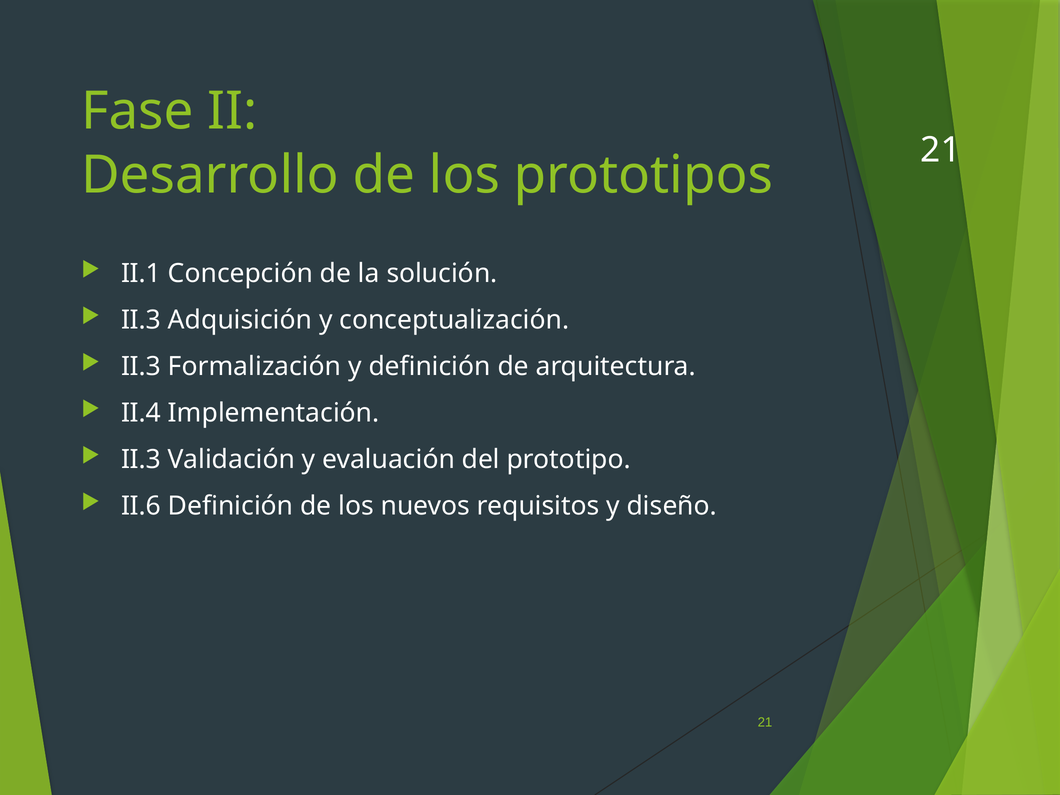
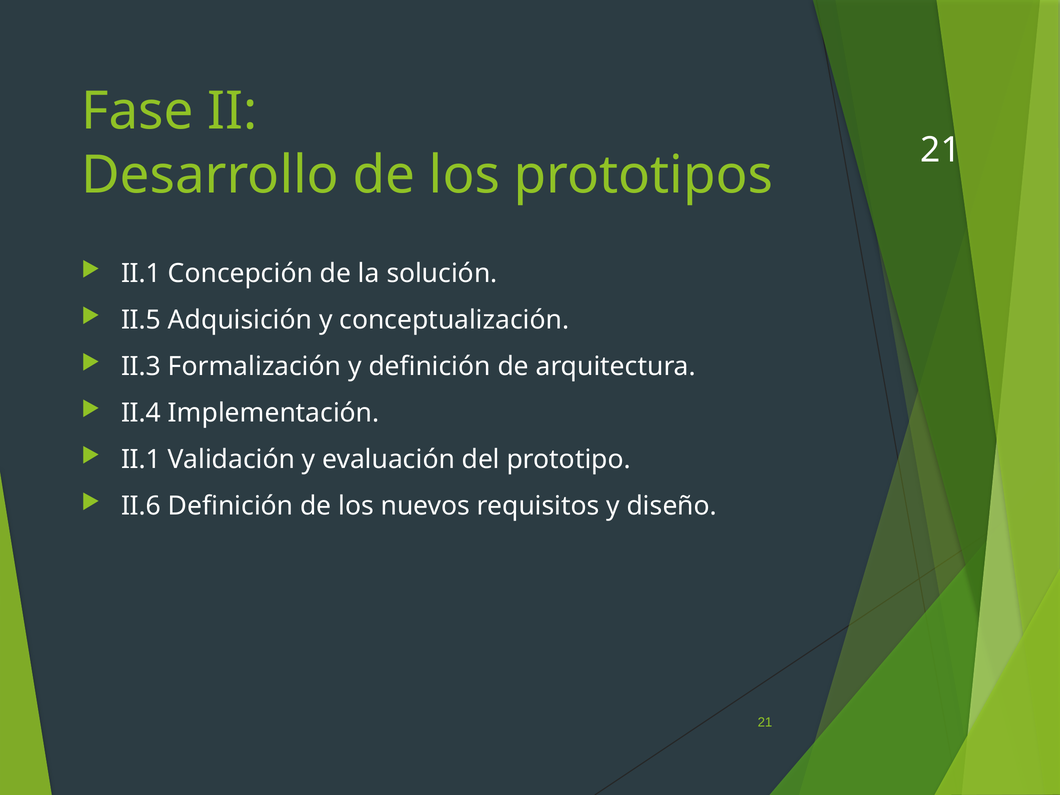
II.3: II.3 -> II.5 (141, 320)
II.3: II.3 -> II.1 (141, 460)
